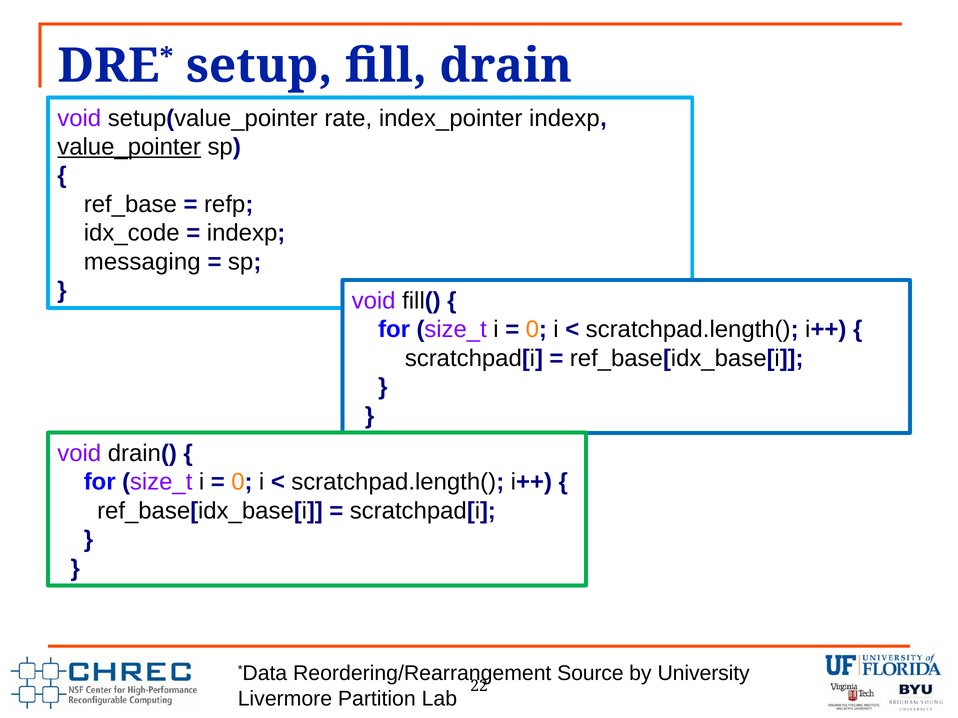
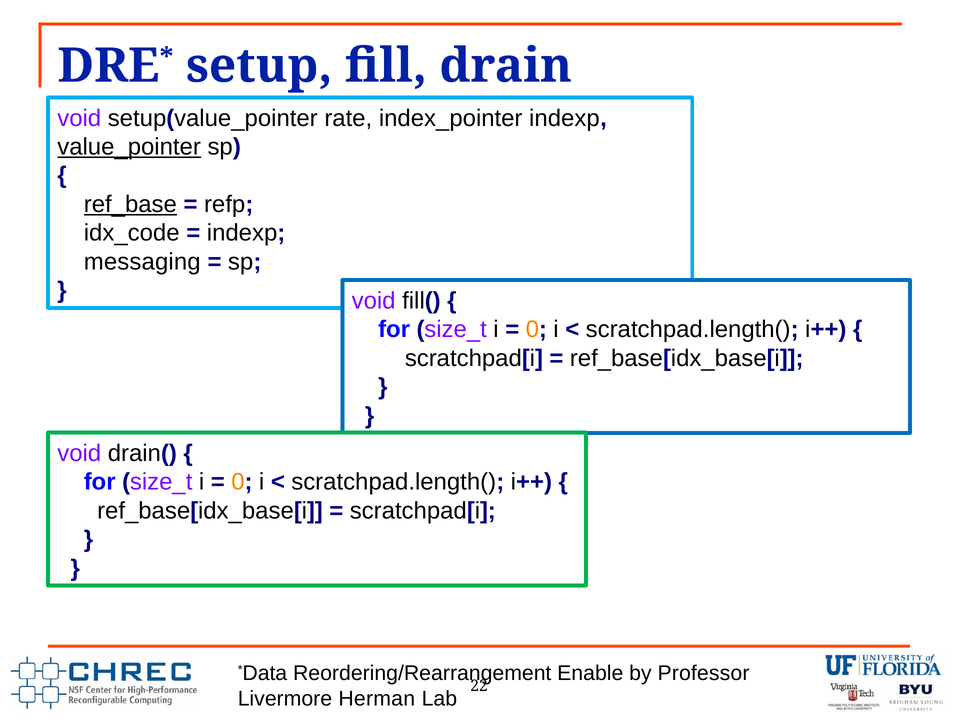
ref_base underline: none -> present (130, 204)
Source: Source -> Enable (590, 674)
University: University -> Professor (703, 674)
Partition: Partition -> Herman (377, 699)
